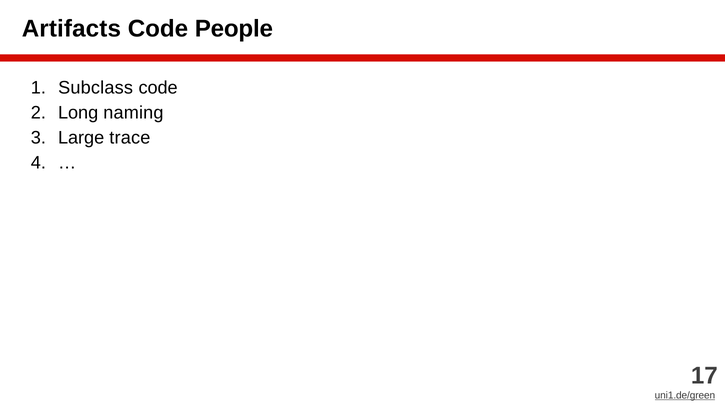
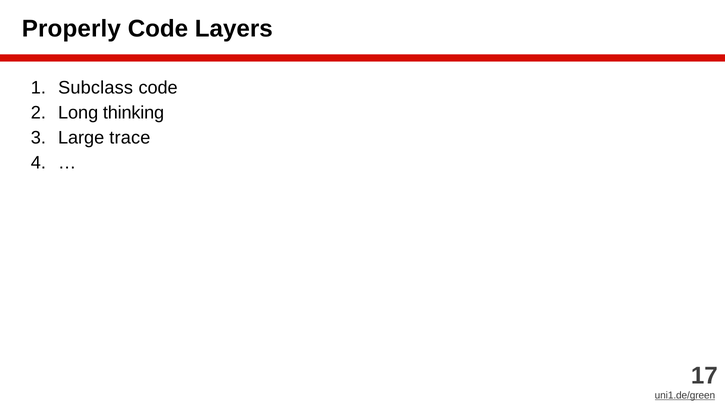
Artifacts: Artifacts -> Properly (71, 29)
People: People -> Layers (234, 29)
naming: naming -> thinking (134, 113)
